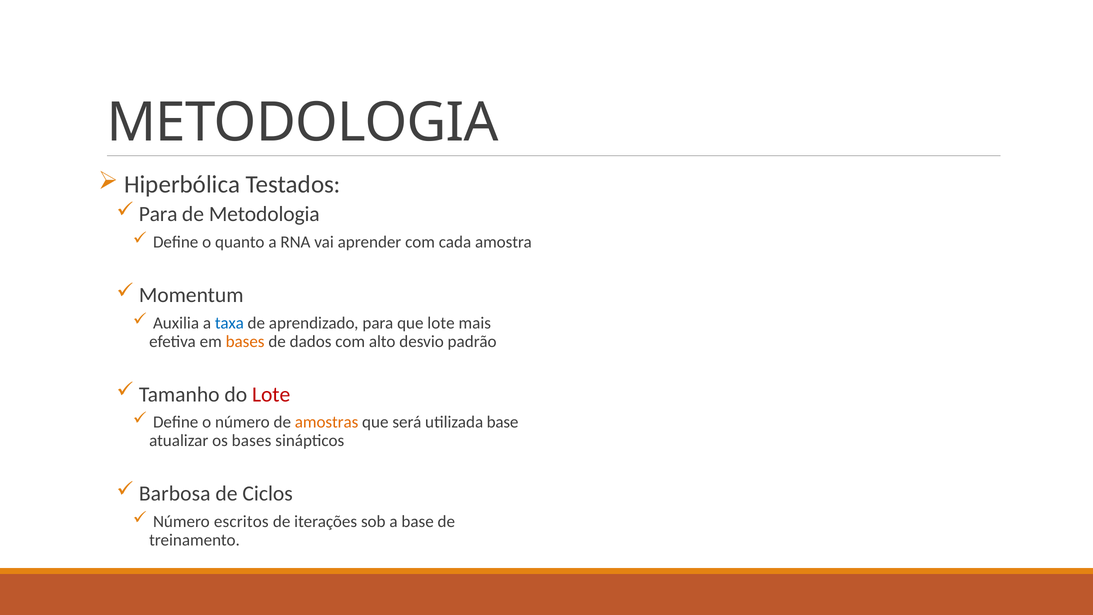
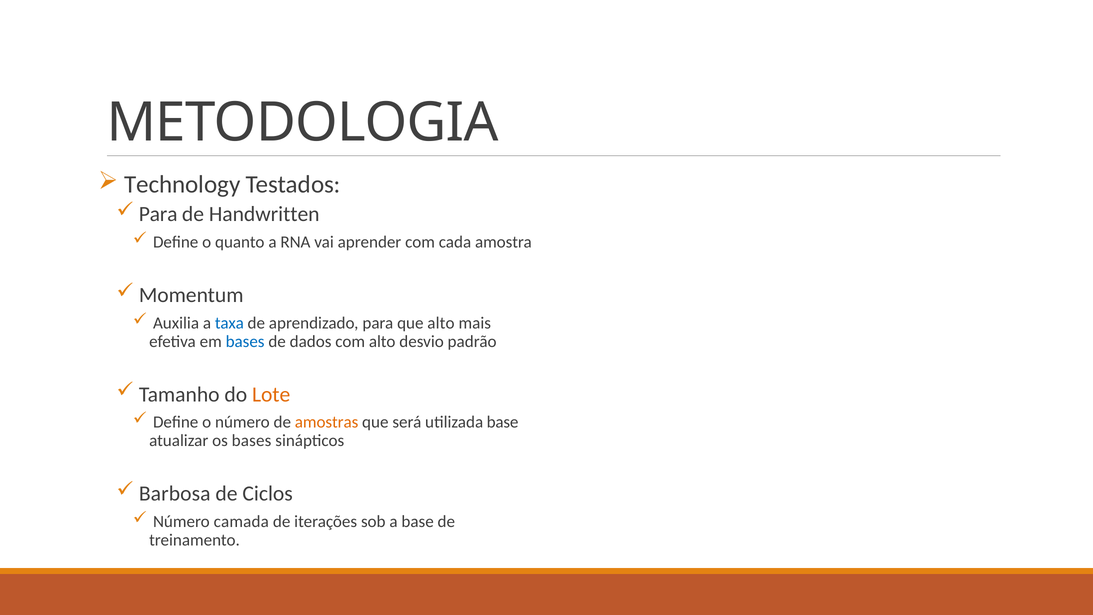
Hiperbólica: Hiperbólica -> Technology (182, 184)
de Metodologia: Metodologia -> Handwritten (264, 214)
que lote: lote -> alto (441, 323)
bases colour: orange -> blue (245, 341)
Lote colour: red -> orange (271, 394)
escritos: escritos -> camada (241, 521)
